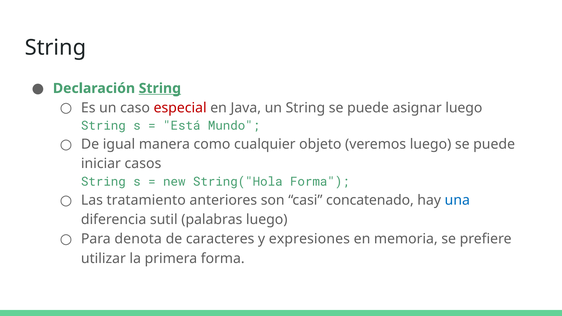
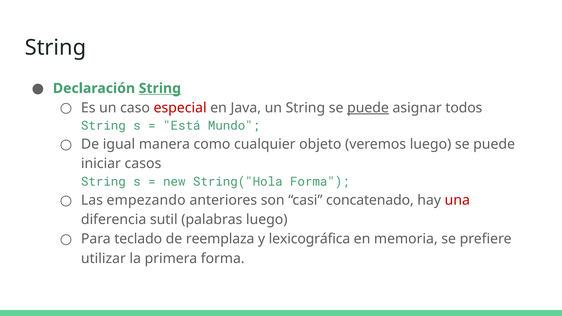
puede underline: none -> present (368, 108)
asignar luego: luego -> todos (464, 108)
tratamiento: tratamiento -> empezando (146, 200)
una colour: blue -> red (457, 200)
denota: denota -> teclado (138, 239)
caracteres: caracteres -> reemplaza (220, 239)
expresiones: expresiones -> lexicográfica (310, 239)
